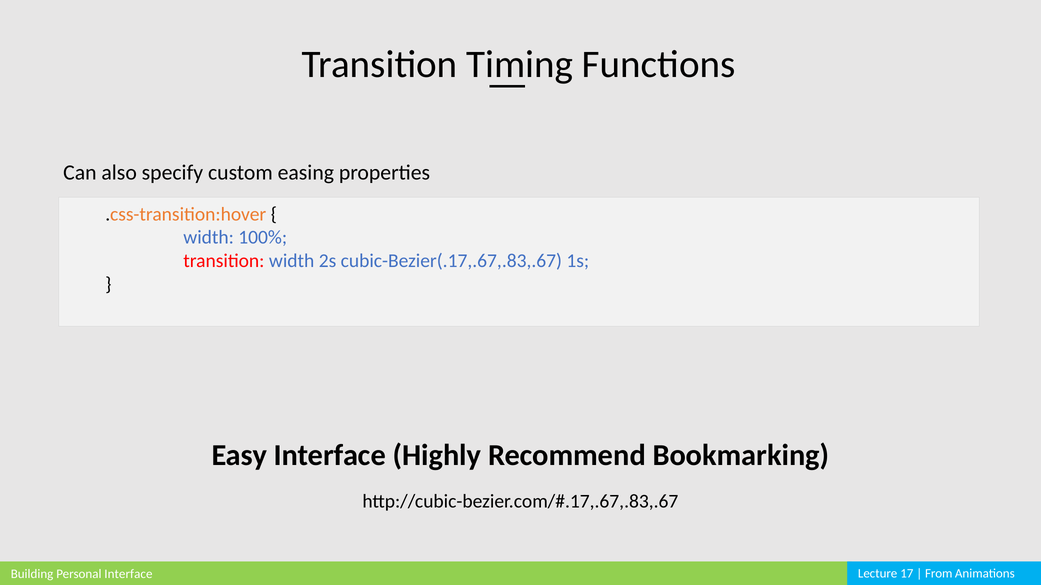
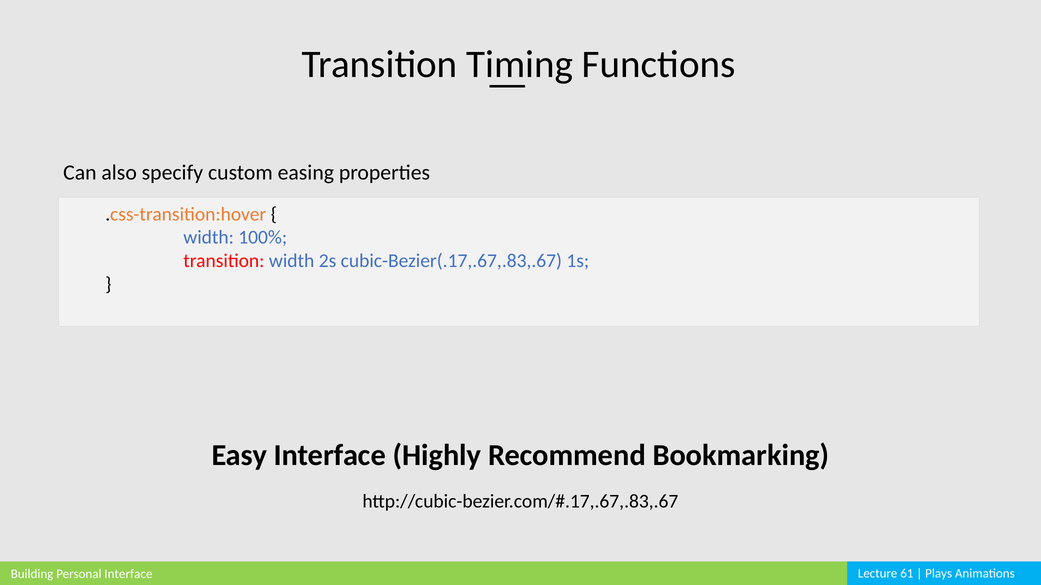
17: 17 -> 61 (907, 574)
From: From -> Plays (939, 574)
